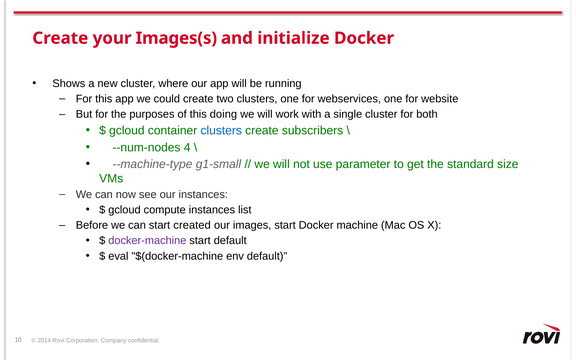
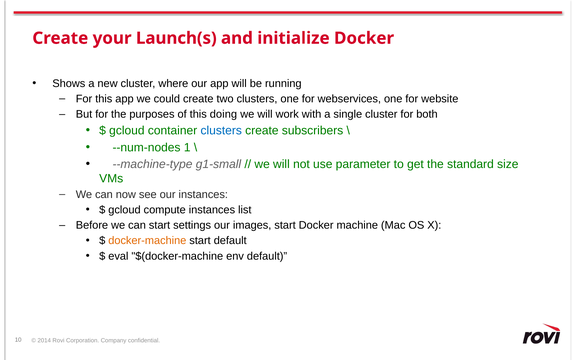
Images(s: Images(s -> Launch(s (176, 38)
4: 4 -> 1 (187, 147)
created: created -> settings (192, 225)
docker-machine colour: purple -> orange (147, 241)
